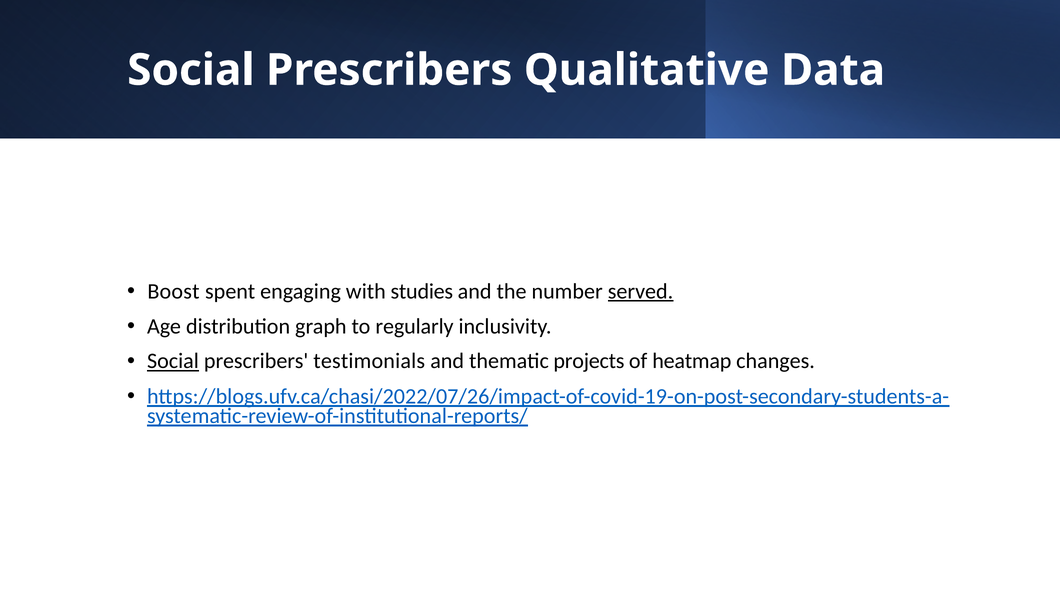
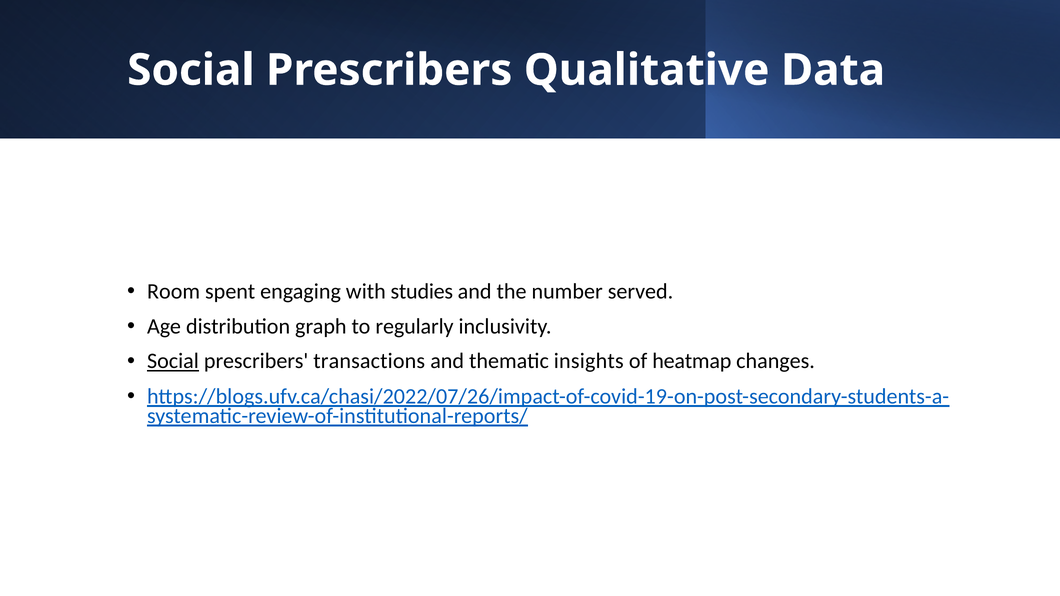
Boost: Boost -> Room (174, 291)
served underline: present -> none (641, 291)
testimonials: testimonials -> transactions (369, 361)
projects: projects -> insights (589, 361)
